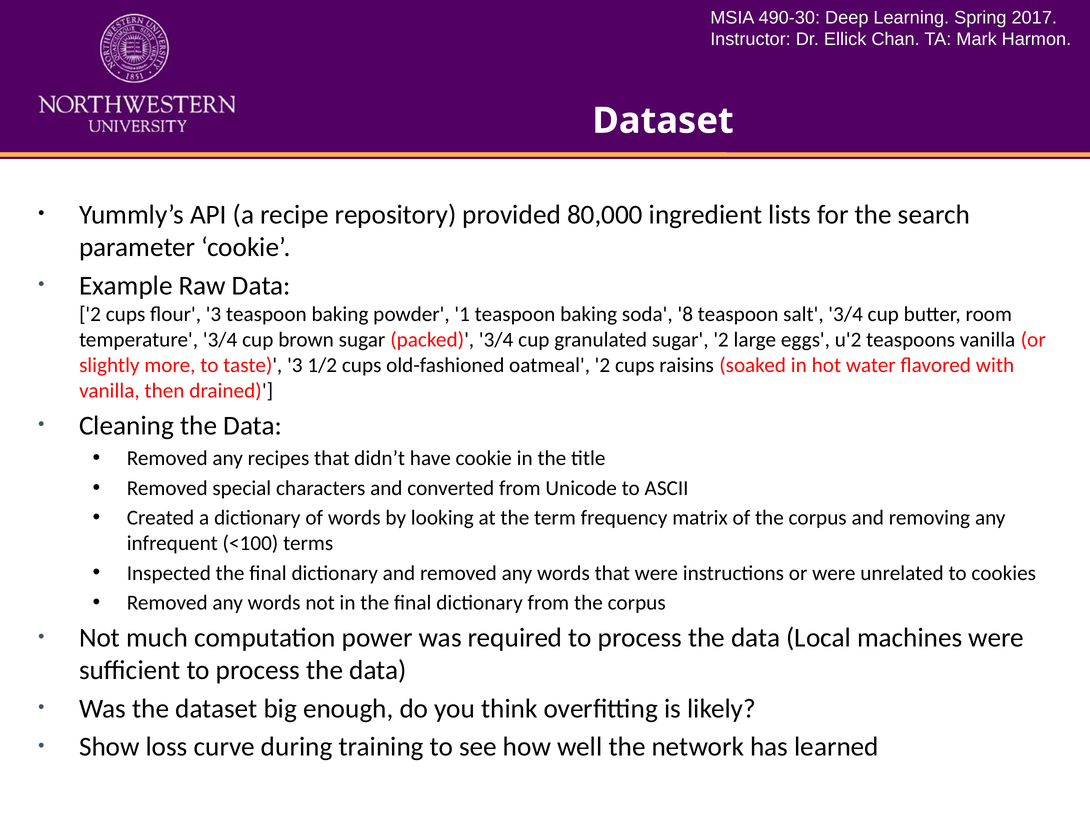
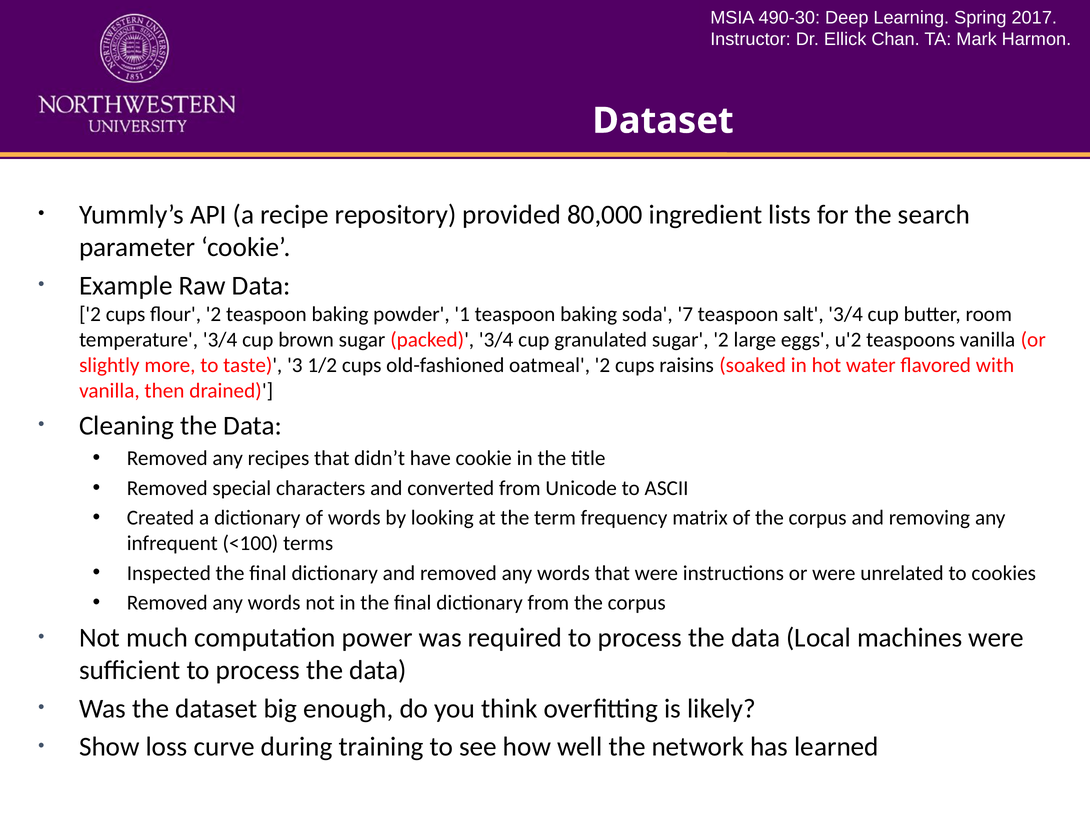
flour 3: 3 -> 2 (214, 314)
8: 8 -> 7 (685, 314)
